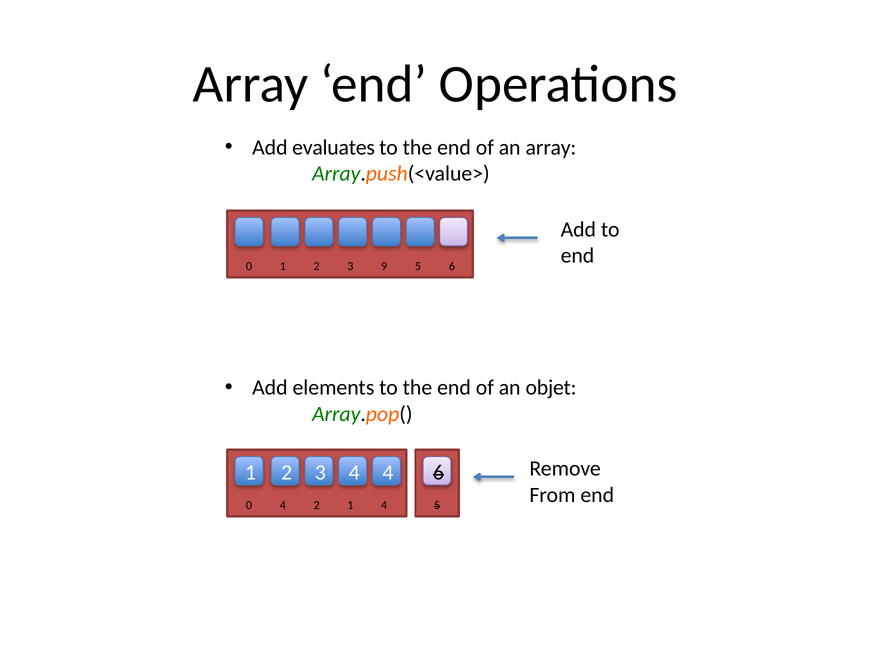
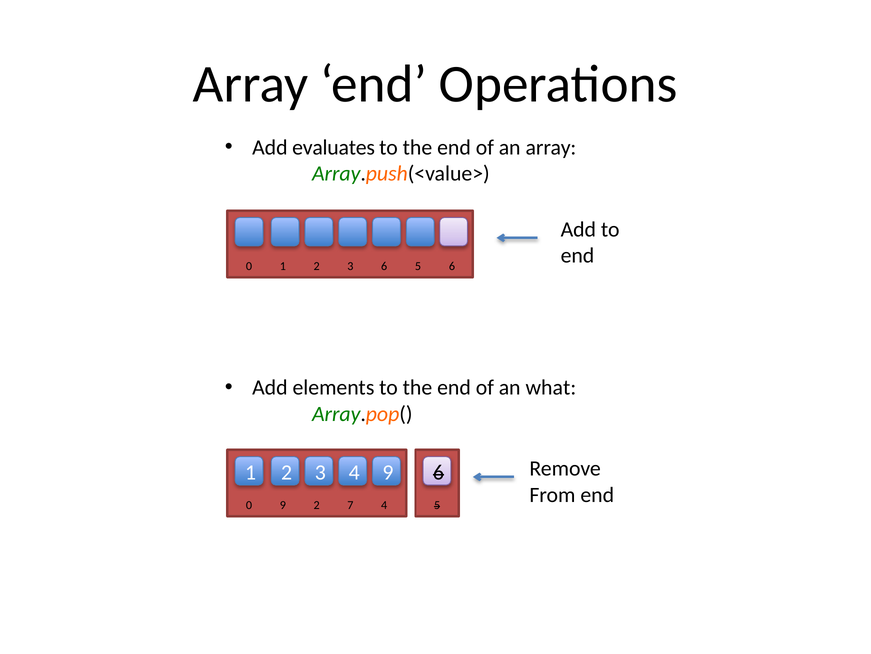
3 9: 9 -> 6 (384, 266)
objet: objet -> what (551, 387)
4 4: 4 -> 9 (388, 472)
0 4: 4 -> 9 (283, 505)
2 1: 1 -> 7 (350, 505)
